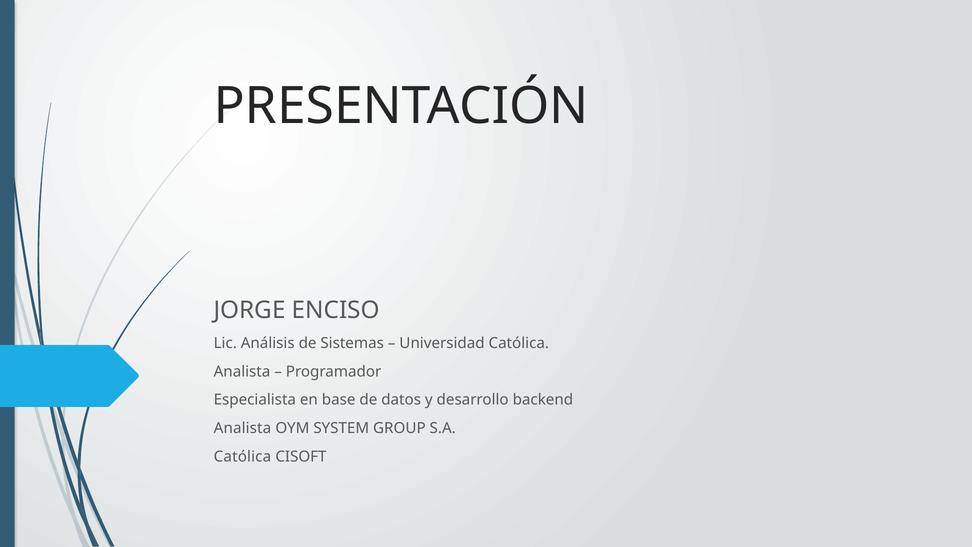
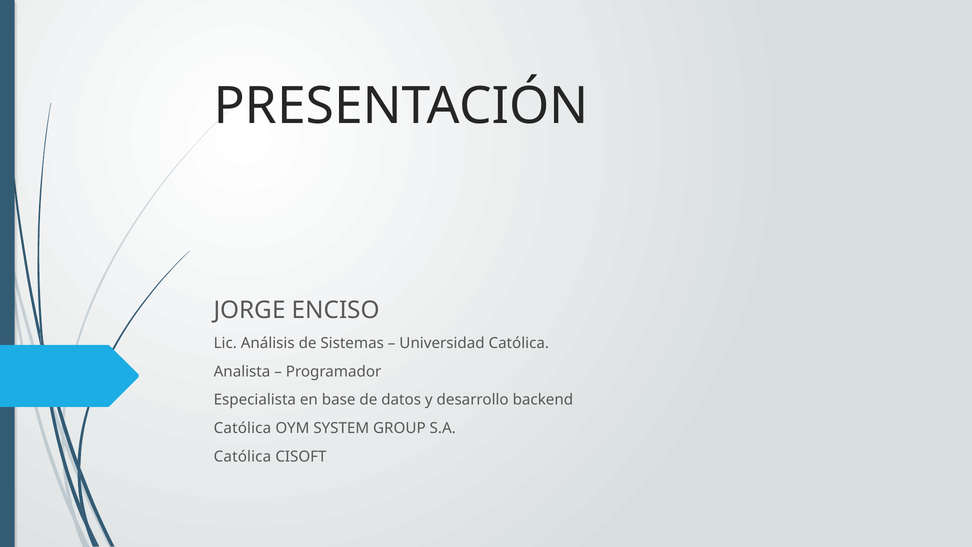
Analista: Analista -> Católica (242, 428)
